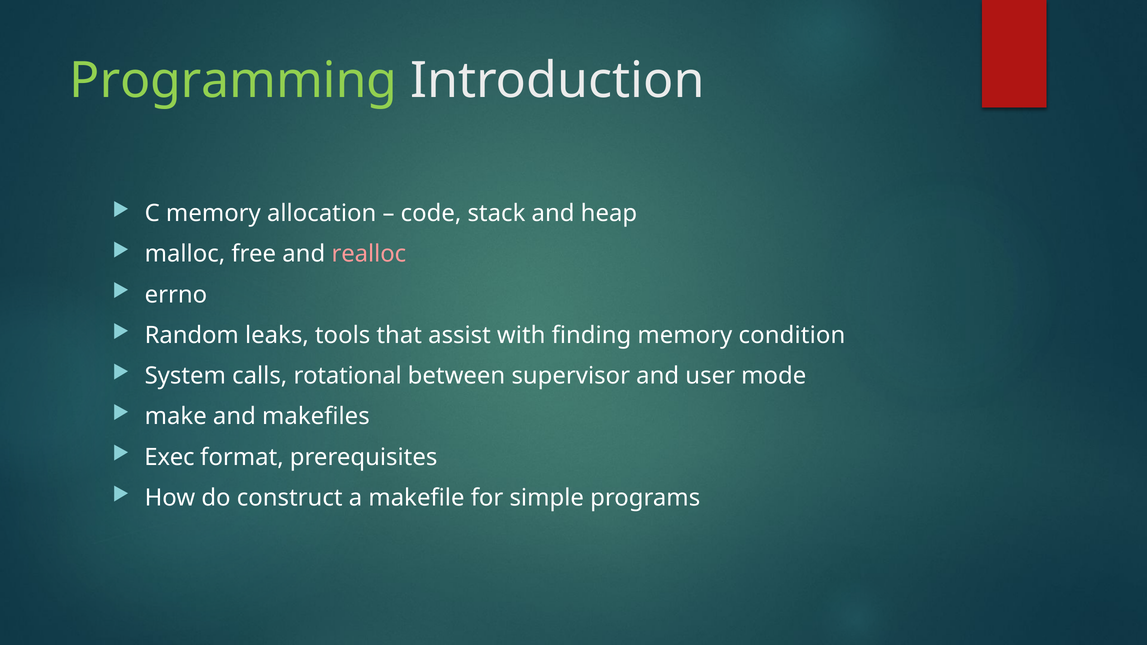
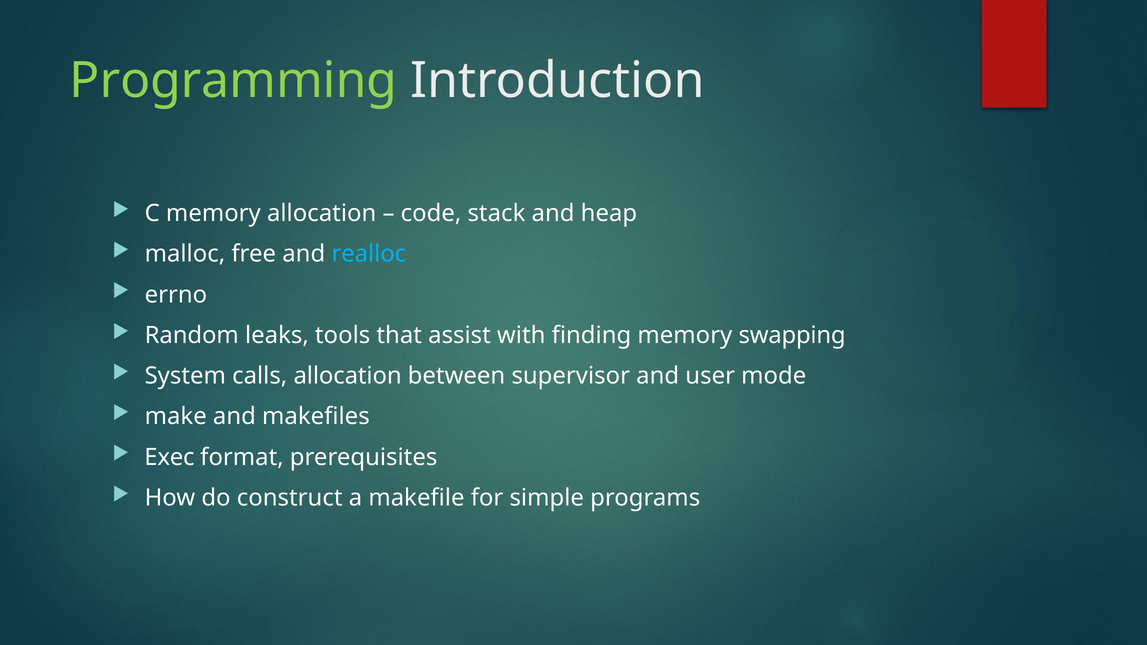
realloc colour: pink -> light blue (369, 254)
condition: condition -> swapping (792, 335)
calls rotational: rotational -> allocation (348, 376)
